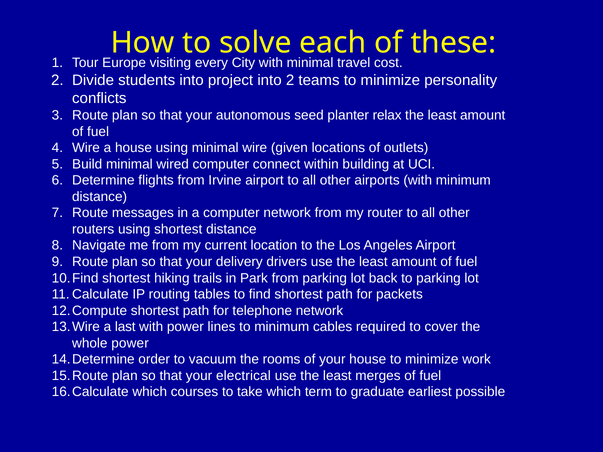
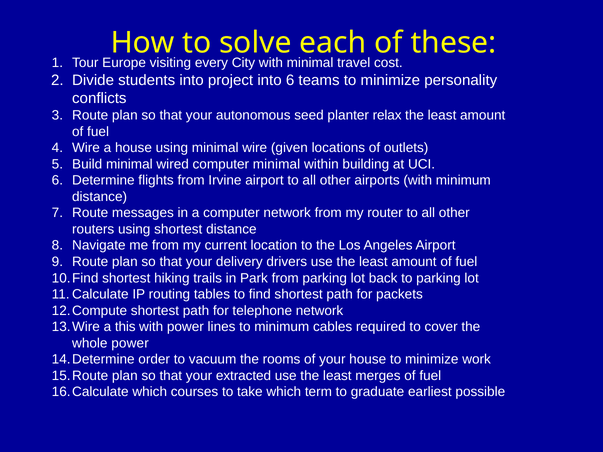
into 2: 2 -> 6 (290, 80)
computer connect: connect -> minimal (277, 164)
last: last -> this (125, 327)
electrical: electrical -> extracted (244, 376)
